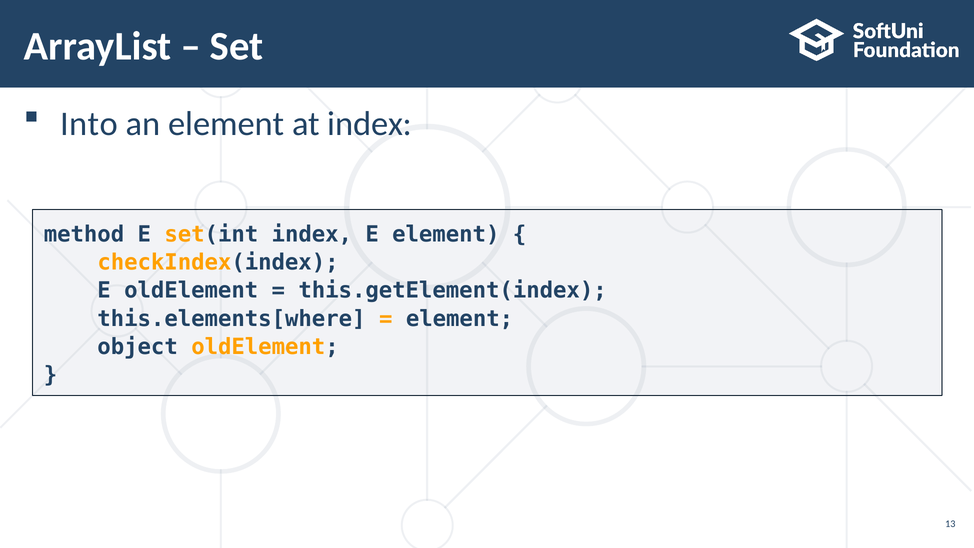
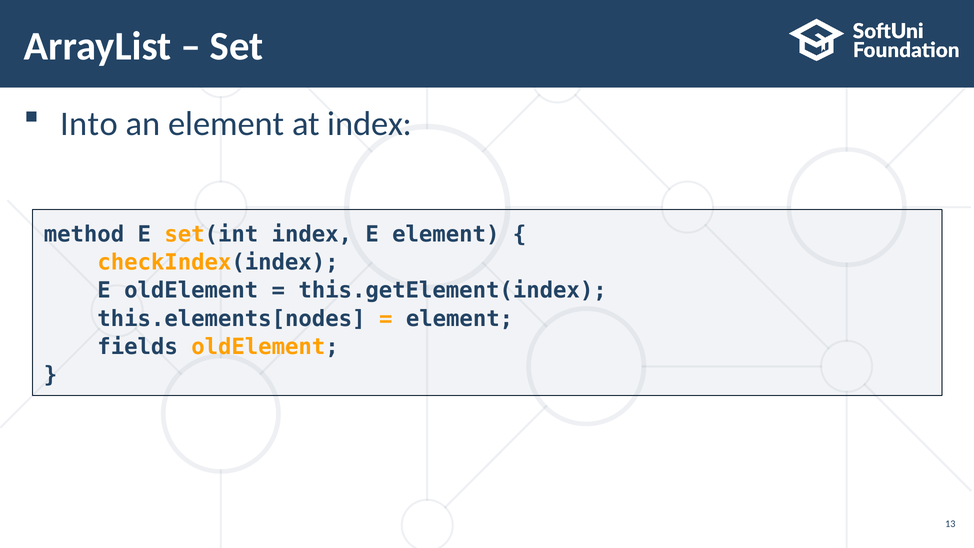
this.elements[where: this.elements[where -> this.elements[nodes (231, 319)
object: object -> fields (138, 347)
